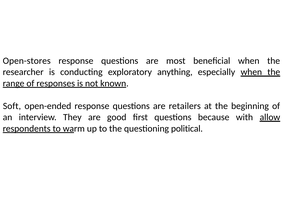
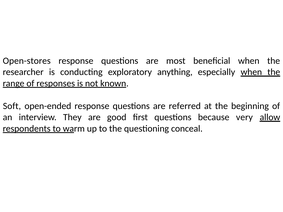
retailers: retailers -> referred (185, 106)
with: with -> very (244, 117)
political: political -> conceal (187, 129)
